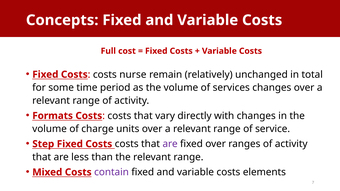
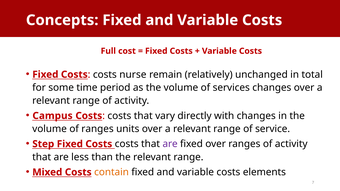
Formats: Formats -> Campus (53, 116)
of charge: charge -> ranges (97, 129)
contain colour: purple -> orange (112, 172)
